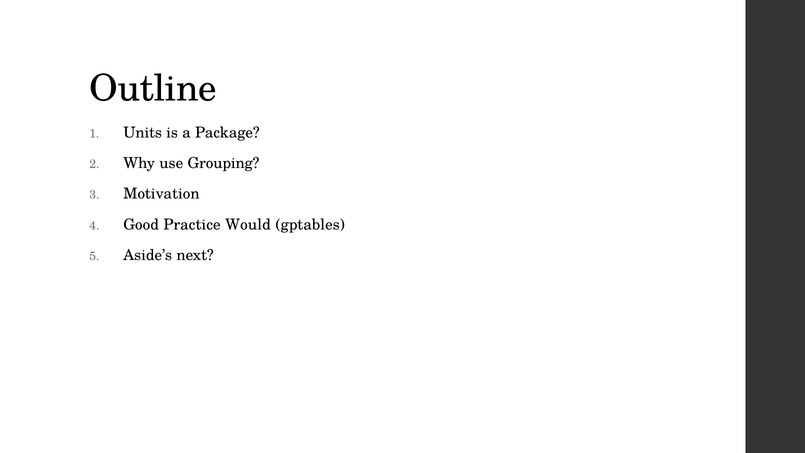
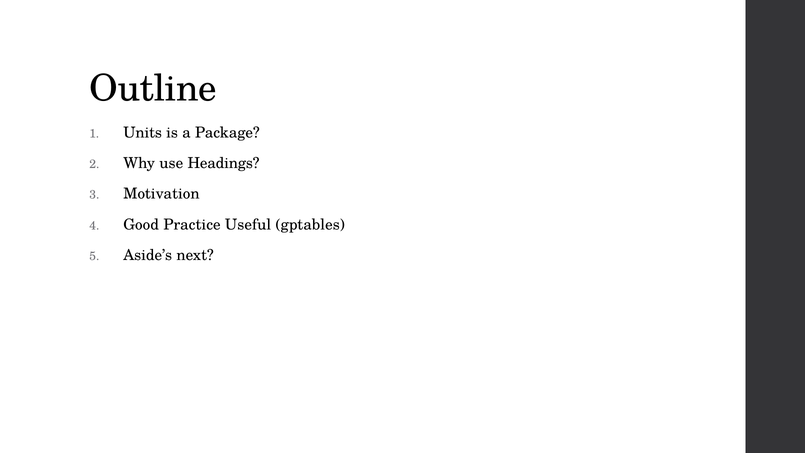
Grouping: Grouping -> Headings (224, 163)
Would: Would -> Useful (248, 224)
